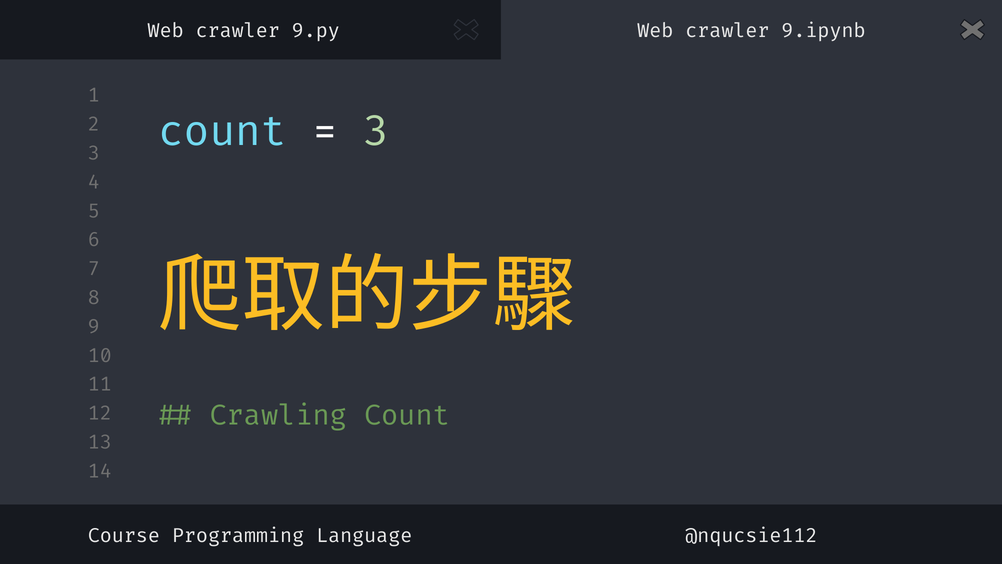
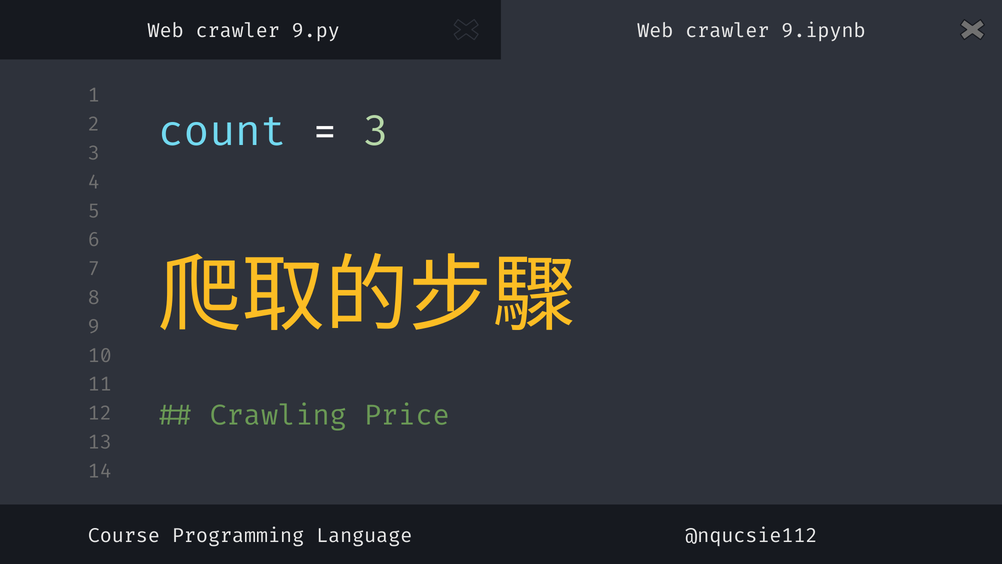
Crawling Count: Count -> Price (407, 415)
